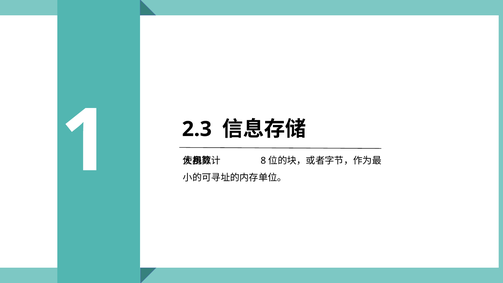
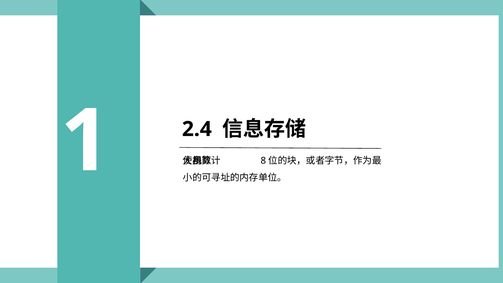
2.3: 2.3 -> 2.4 (197, 129)
